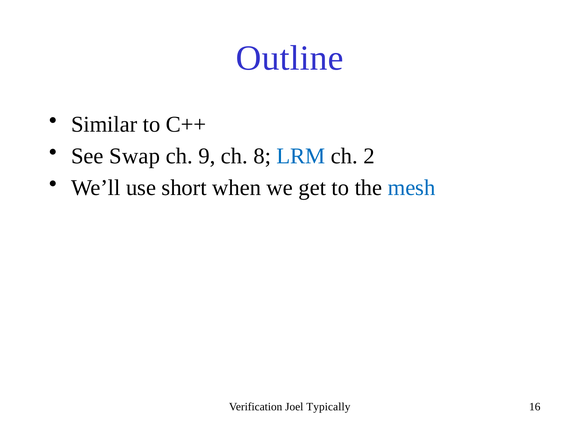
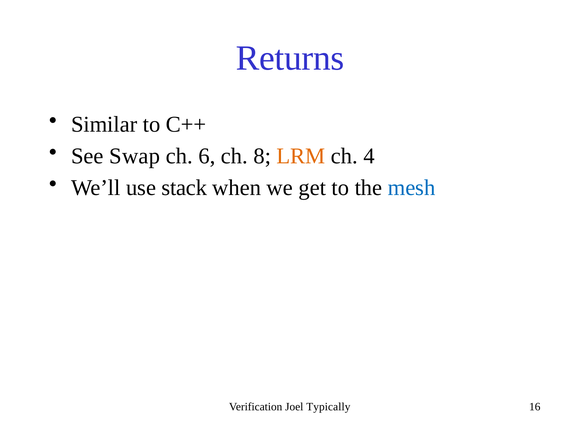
Outline: Outline -> Returns (290, 58)
9: 9 -> 6 (207, 156)
LRM colour: blue -> orange (301, 156)
2: 2 -> 4 (369, 156)
short: short -> stack (184, 188)
